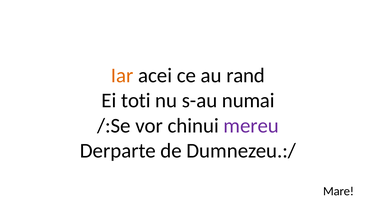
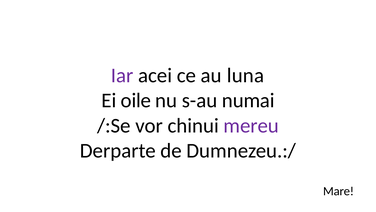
Iar colour: orange -> purple (122, 75)
rand: rand -> luna (245, 75)
toti: toti -> oile (136, 100)
